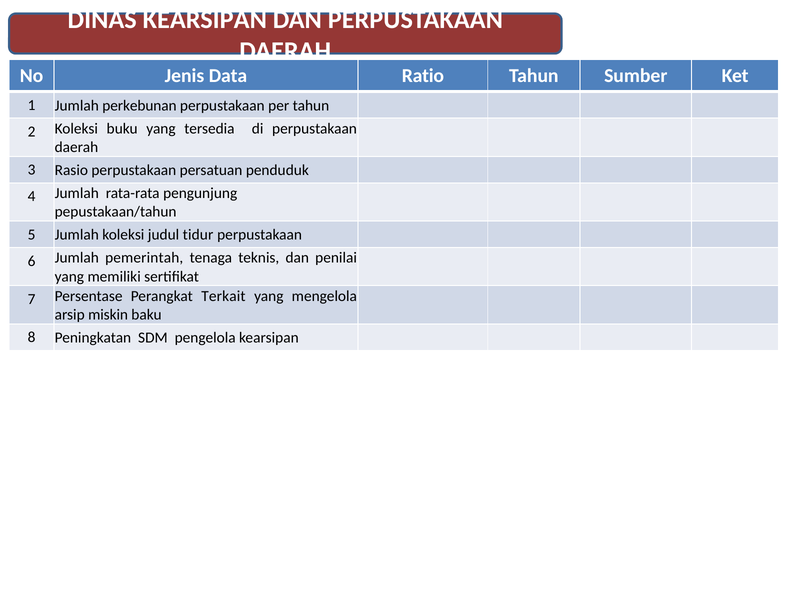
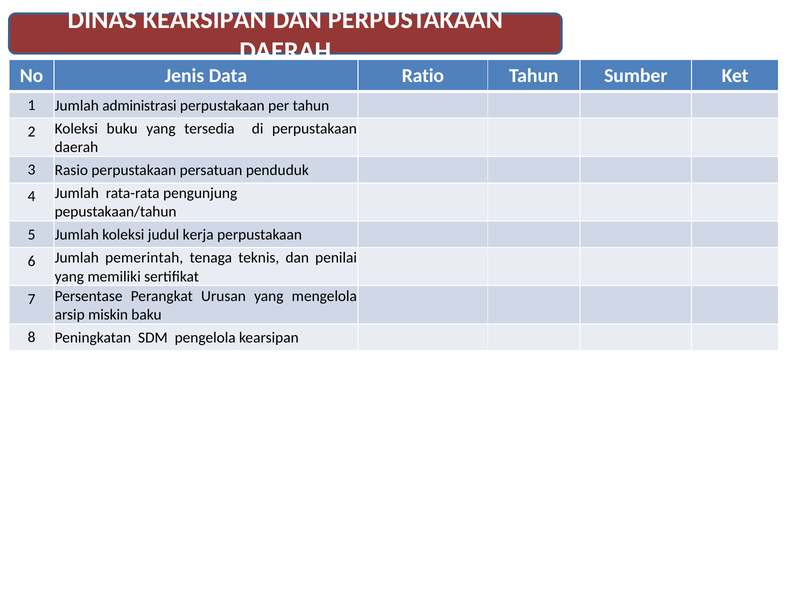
perkebunan: perkebunan -> administrasi (139, 106)
tidur: tidur -> kerja (198, 235)
Terkait: Terkait -> Urusan (223, 296)
